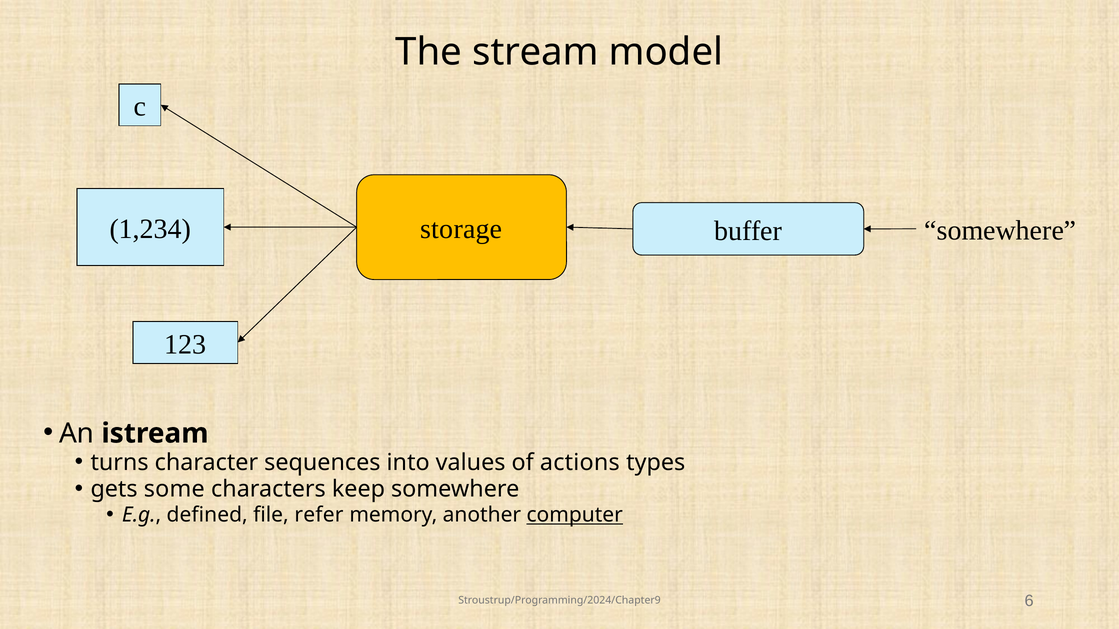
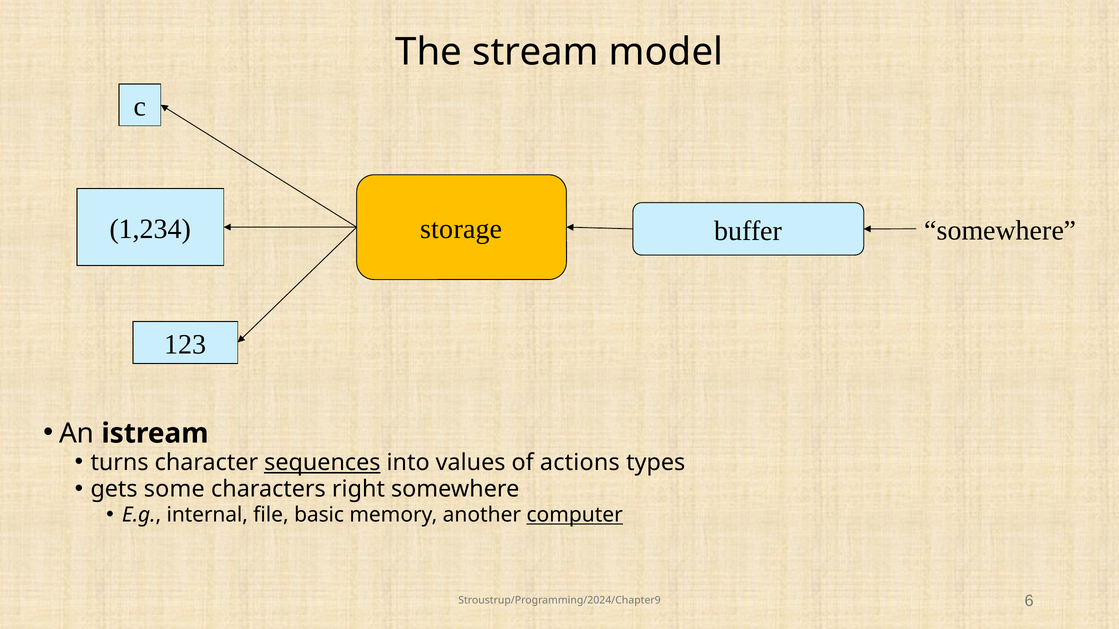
sequences underline: none -> present (322, 463)
keep: keep -> right (358, 490)
defined: defined -> internal (207, 515)
refer: refer -> basic (319, 515)
